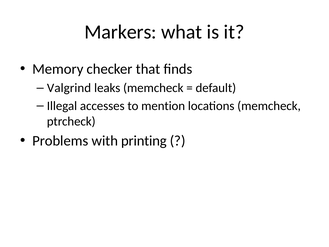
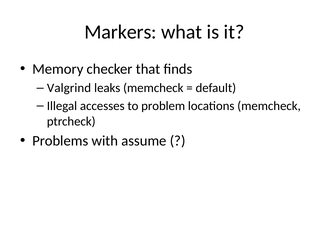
mention: mention -> problem (163, 106)
printing: printing -> assume (144, 141)
